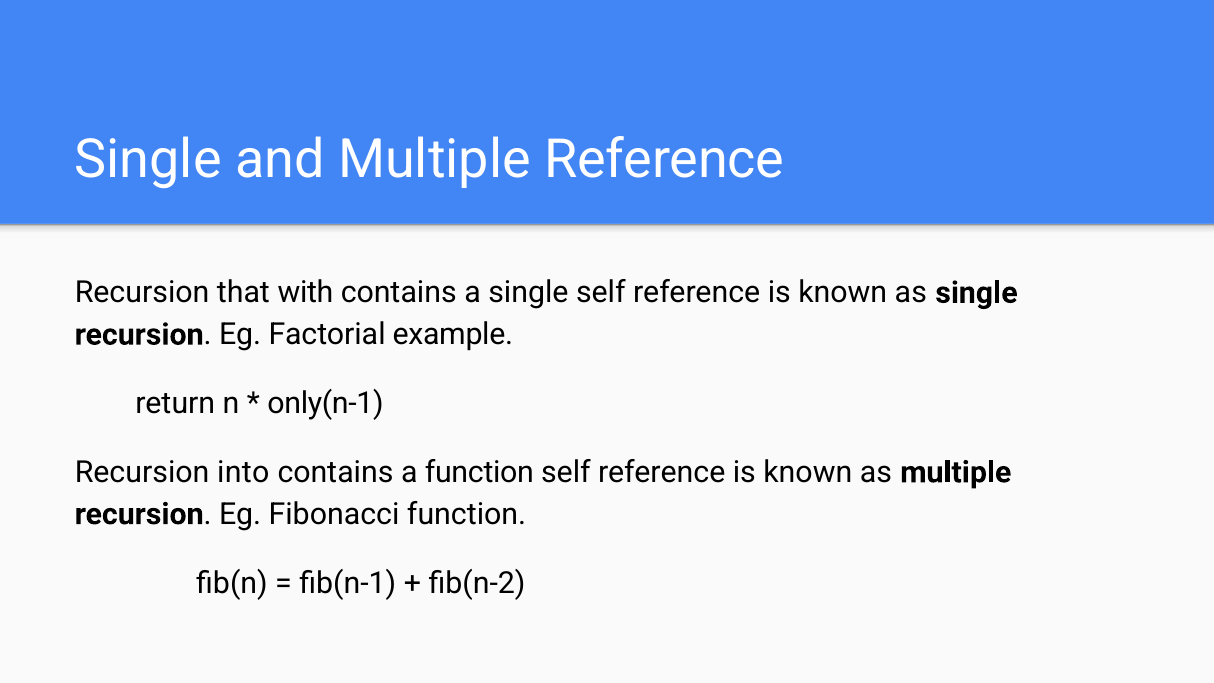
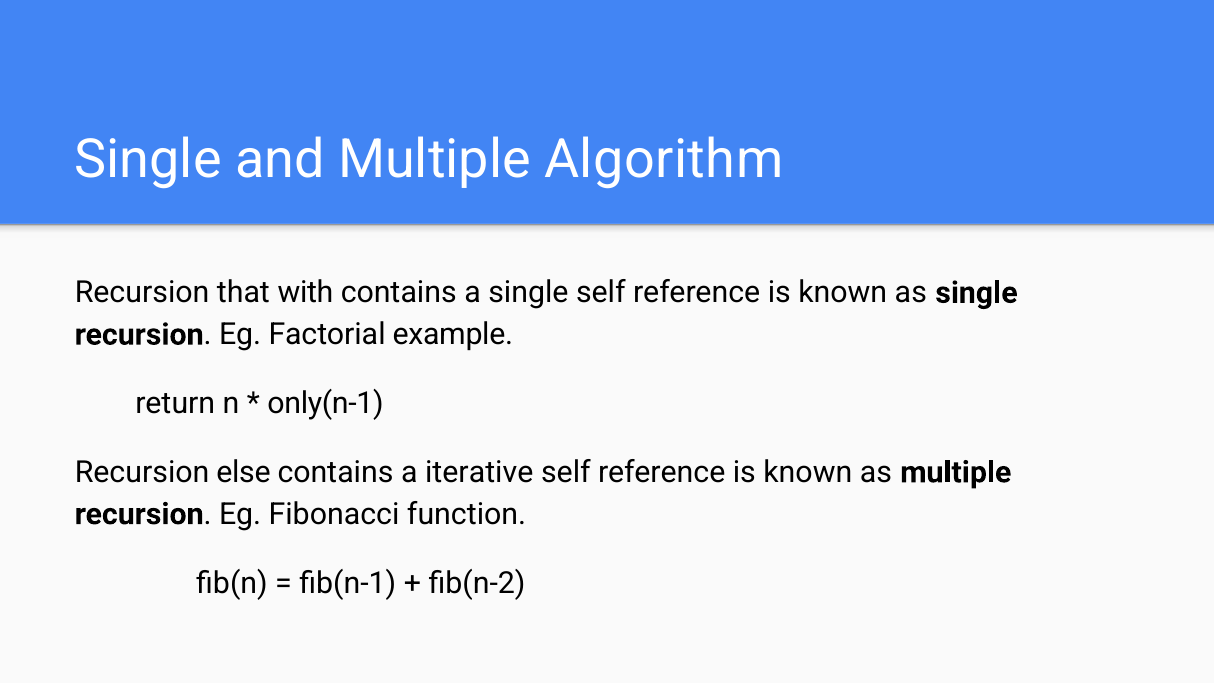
Multiple Reference: Reference -> Algorithm (664, 159)
into: into -> else (244, 472)
a function: function -> iterative (479, 472)
